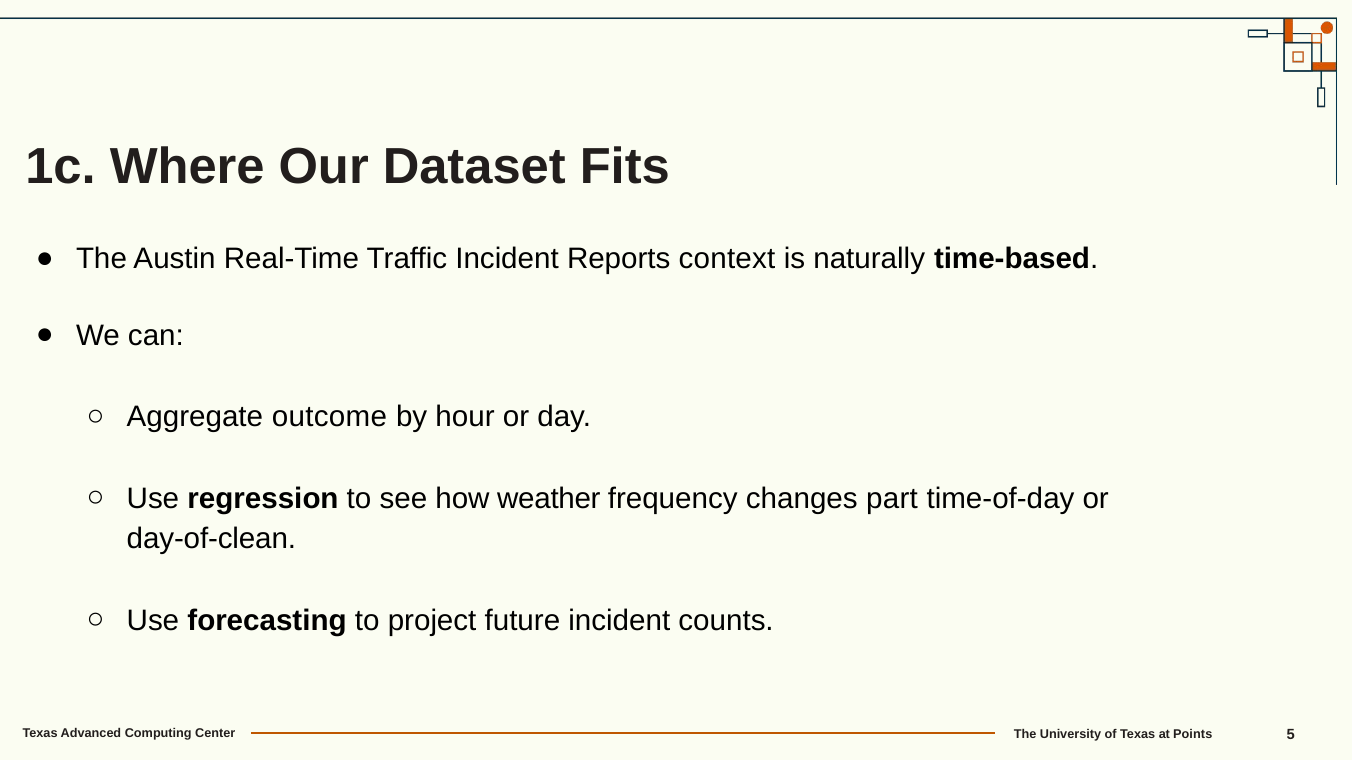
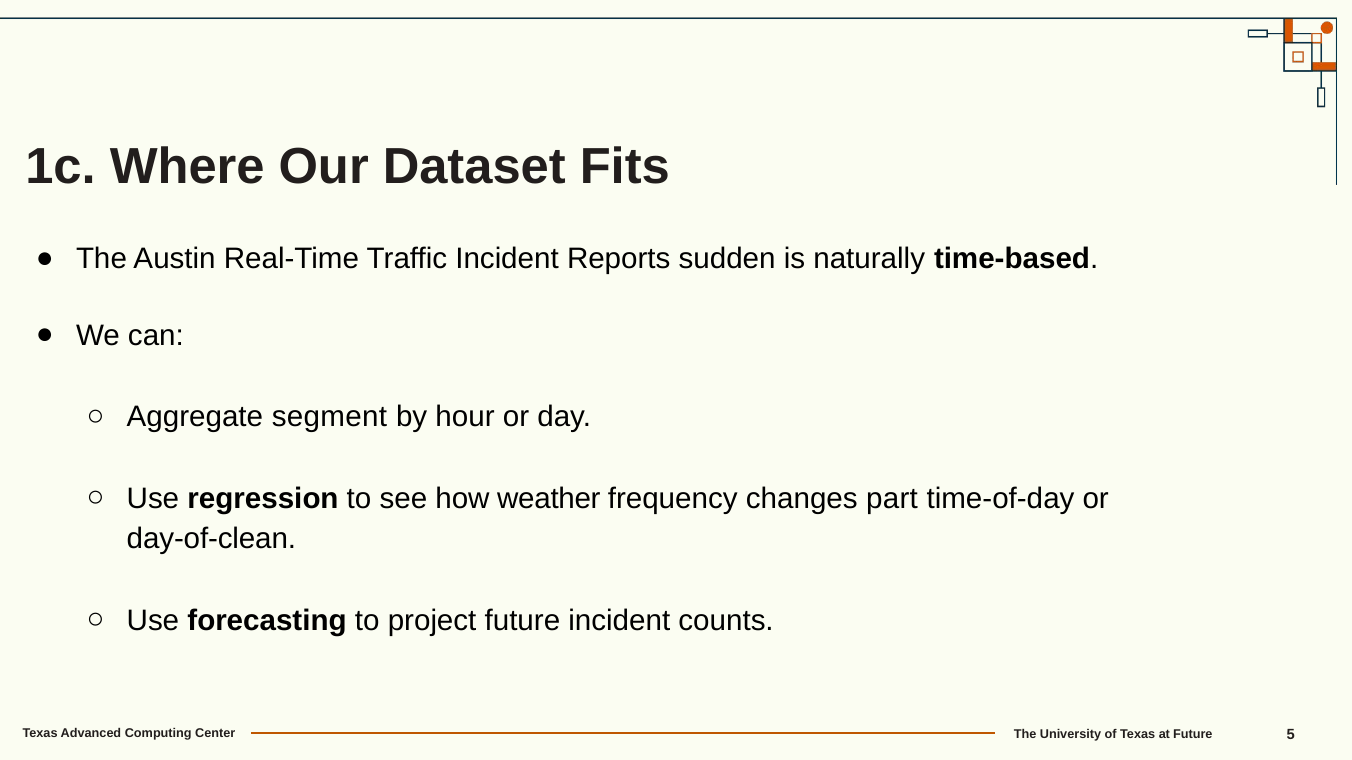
context: context -> sudden (727, 259)
outcome: outcome -> segment (329, 417)
Points: Points -> Future (1193, 735)
